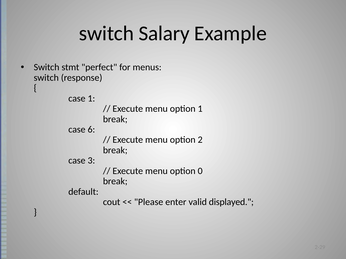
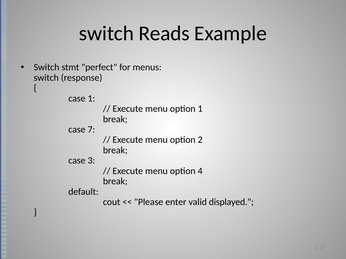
Salary: Salary -> Reads (164, 33)
6: 6 -> 7 (91, 130)
0: 0 -> 4 (200, 171)
